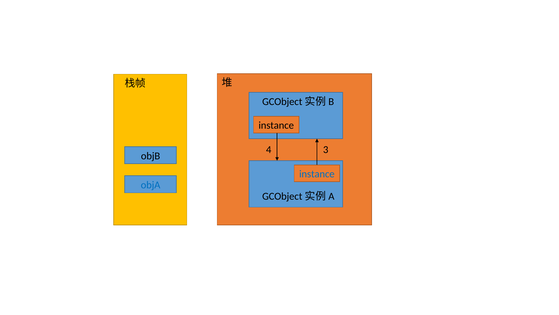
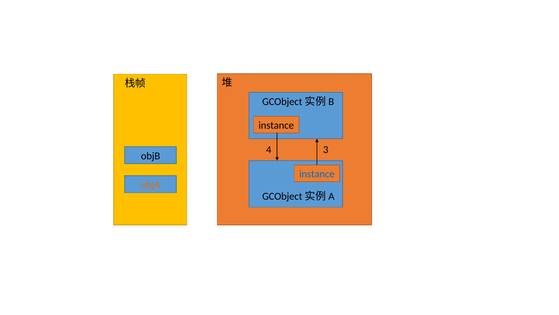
objA colour: blue -> orange (151, 185)
